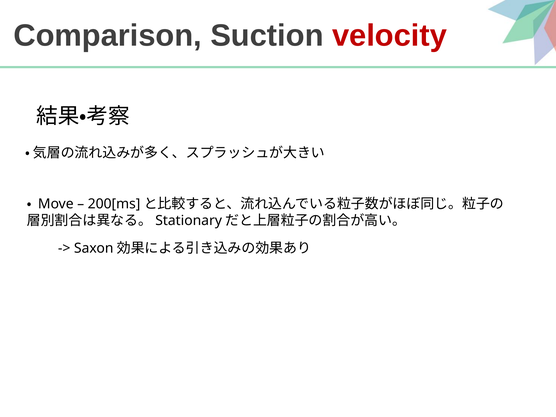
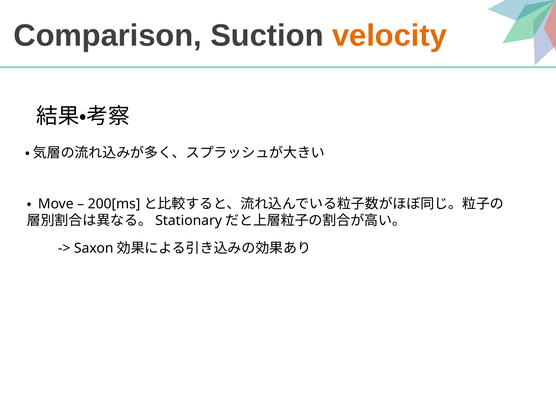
velocity colour: red -> orange (390, 36)
